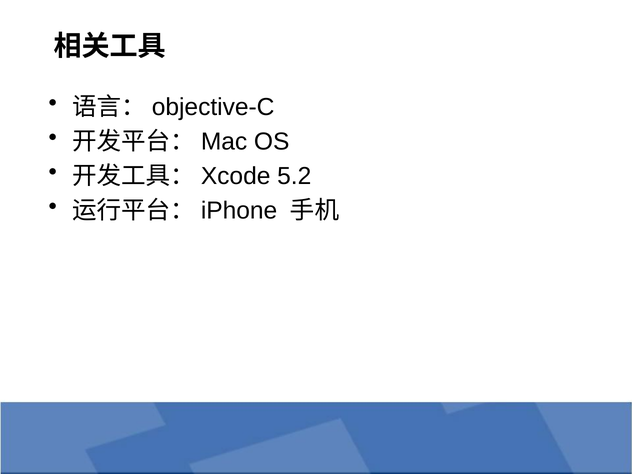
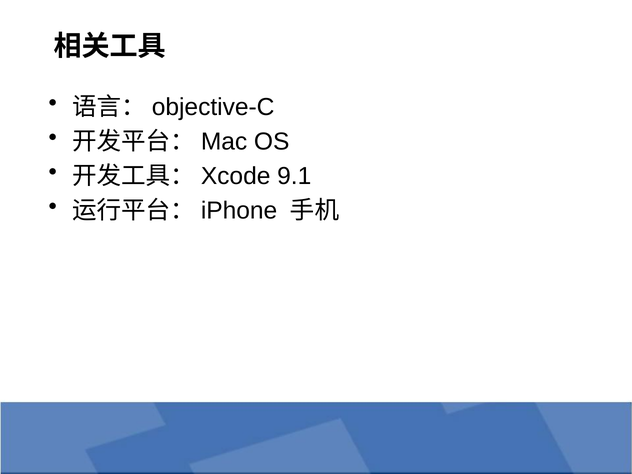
5.2: 5.2 -> 9.1 (294, 176)
